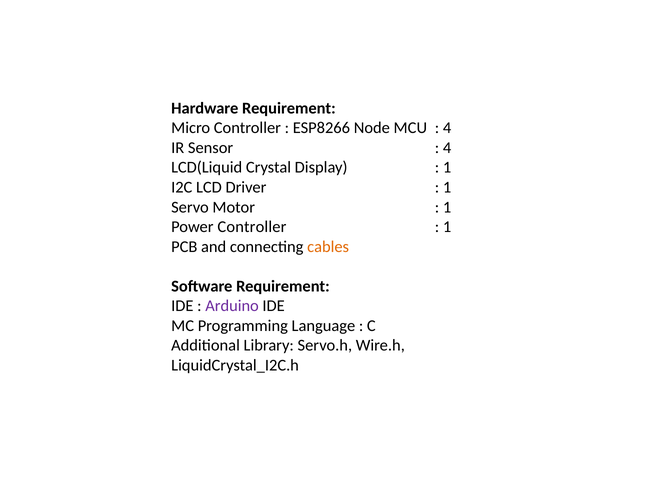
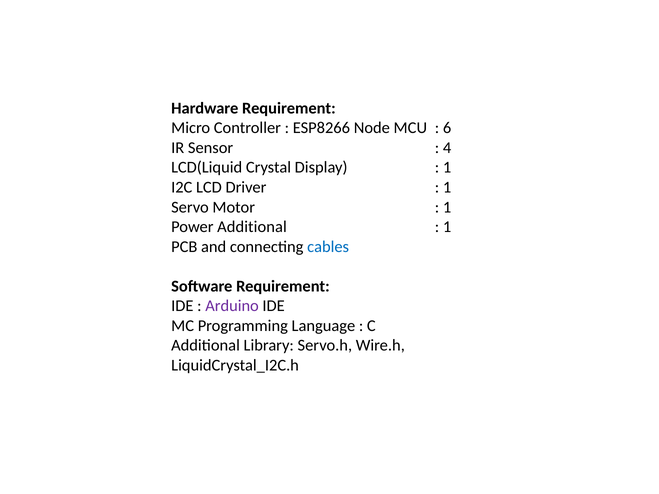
4: 4 -> 6 (447, 128)
Power Controller: Controller -> Additional (252, 227)
cables colour: orange -> blue (328, 247)
